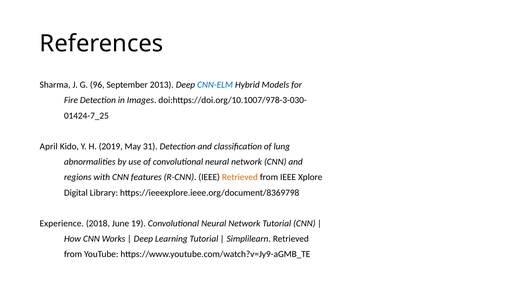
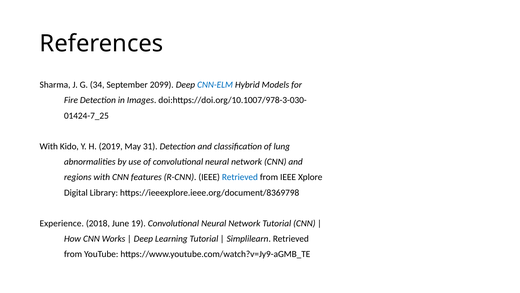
96: 96 -> 34 (97, 85)
2013: 2013 -> 2099 (162, 85)
April: April -> With (49, 146)
Retrieved colour: orange -> blue (240, 177)
